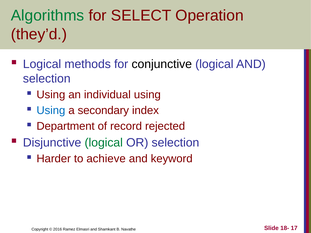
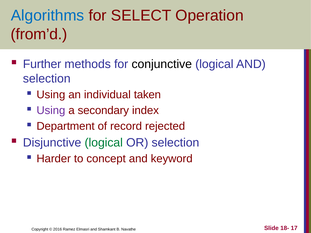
Algorithms colour: green -> blue (48, 16)
they’d: they’d -> from’d (39, 34)
Logical: Logical -> Further (42, 64)
individual using: using -> taken (147, 95)
Using colour: blue -> purple (51, 110)
achieve: achieve -> concept (106, 159)
